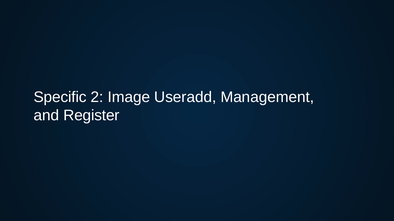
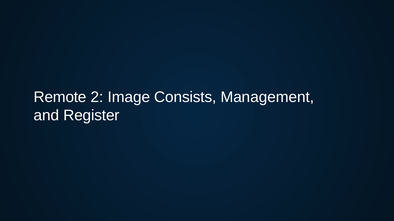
Specific: Specific -> Remote (60, 97)
Useradd: Useradd -> Consists (185, 97)
